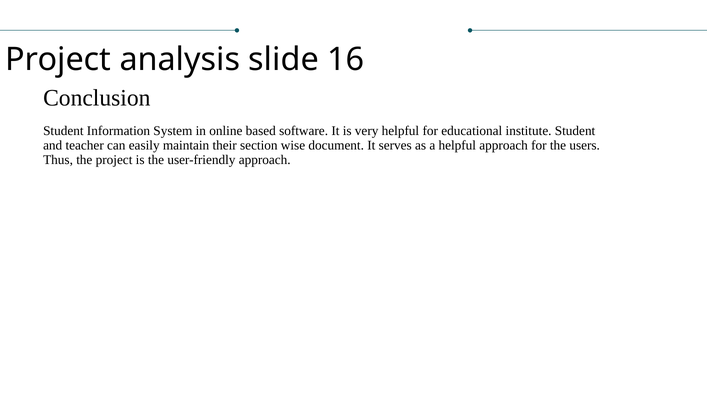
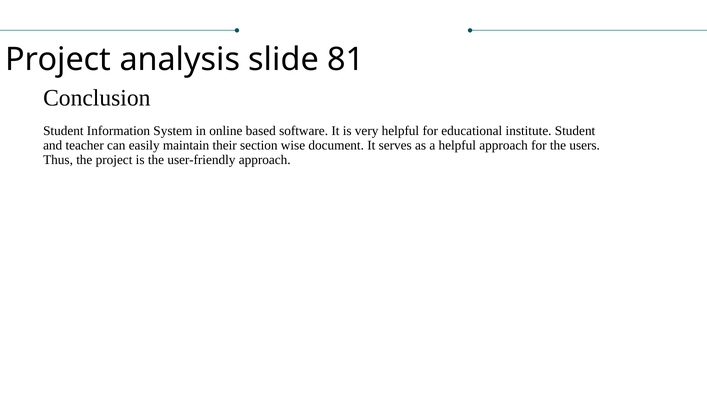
16: 16 -> 81 (346, 59)
